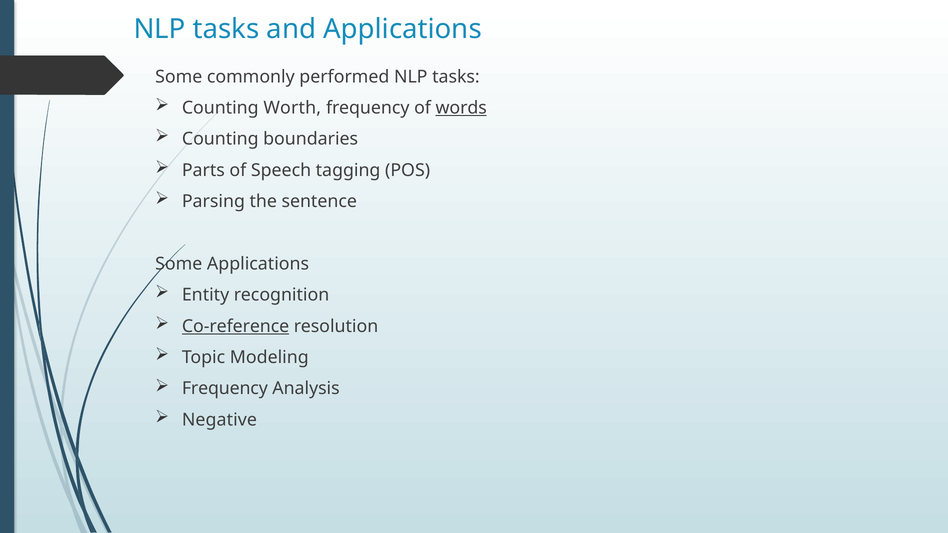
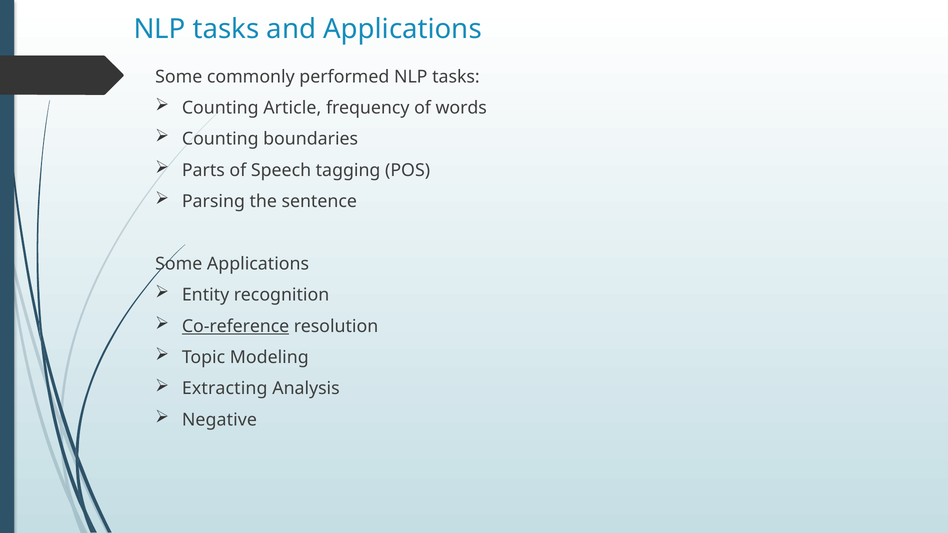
Worth: Worth -> Article (292, 108)
words underline: present -> none (461, 108)
Frequency: Frequency -> Extracting (225, 389)
